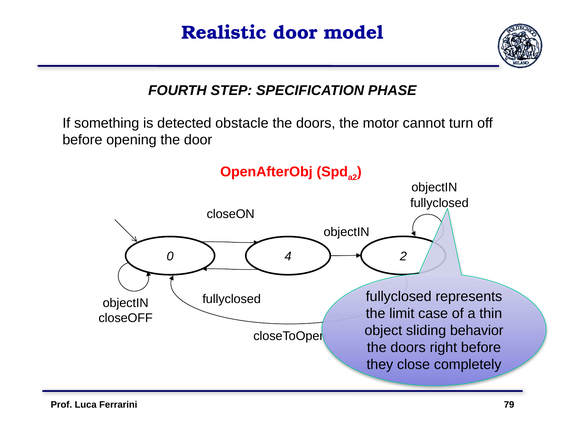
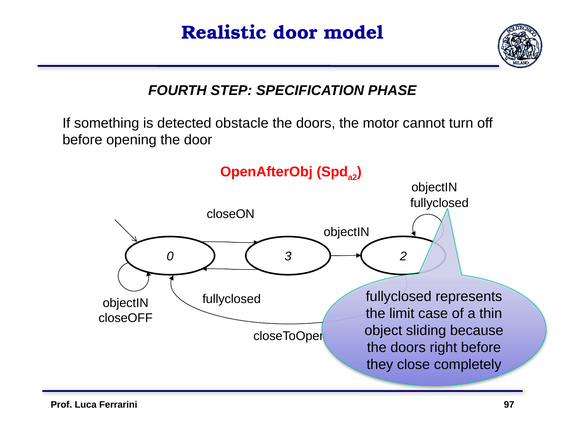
4: 4 -> 3 (288, 256)
behavior: behavior -> because (477, 330)
79: 79 -> 97 (509, 405)
